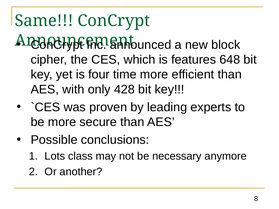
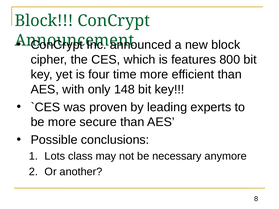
Same: Same -> Block (44, 21)
648: 648 -> 800 (230, 60)
428: 428 -> 148 (124, 89)
